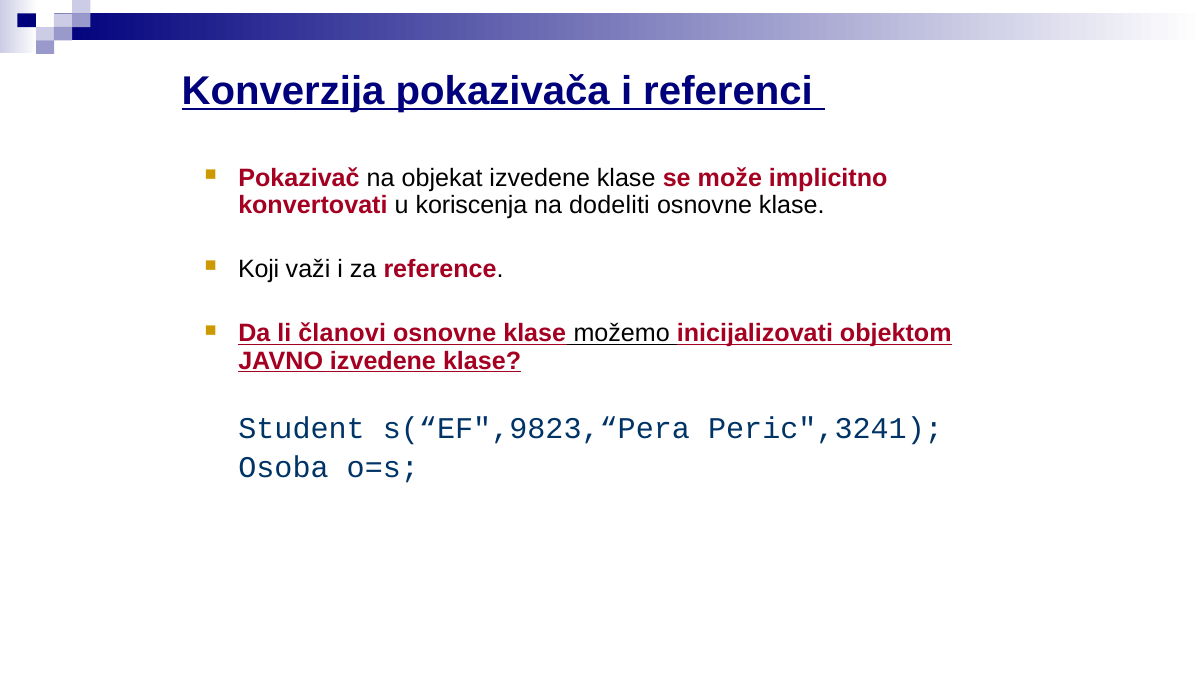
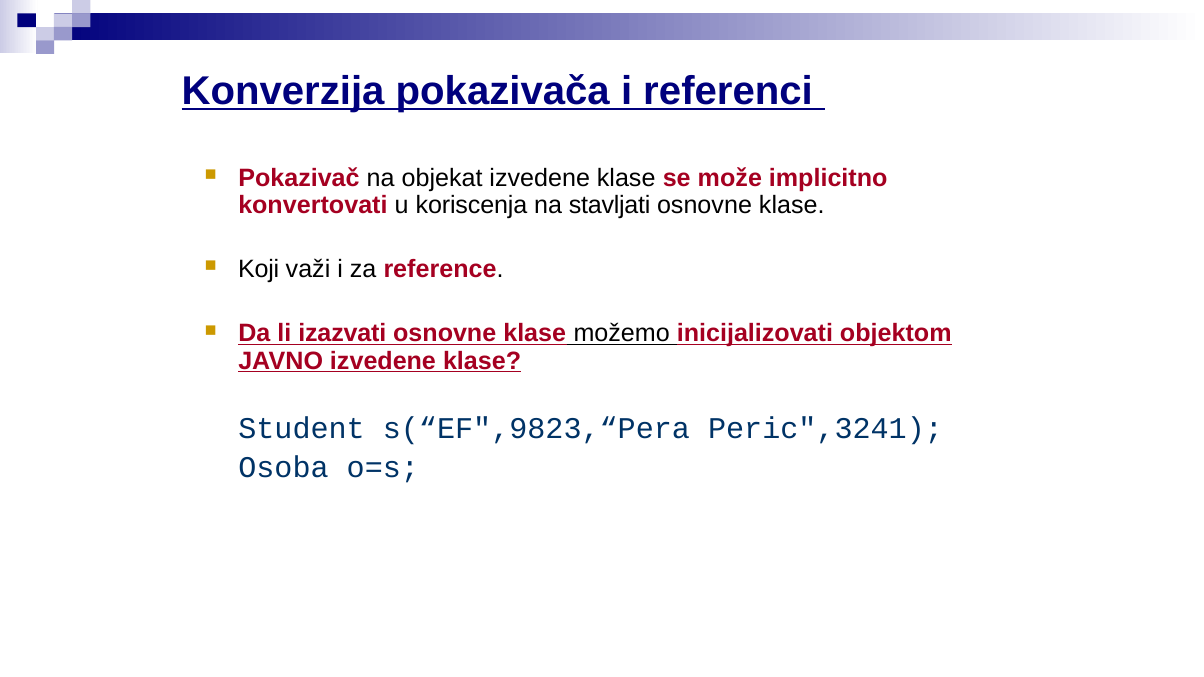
dodeliti: dodeliti -> stavljati (610, 205)
članovi: članovi -> izazvati (342, 334)
